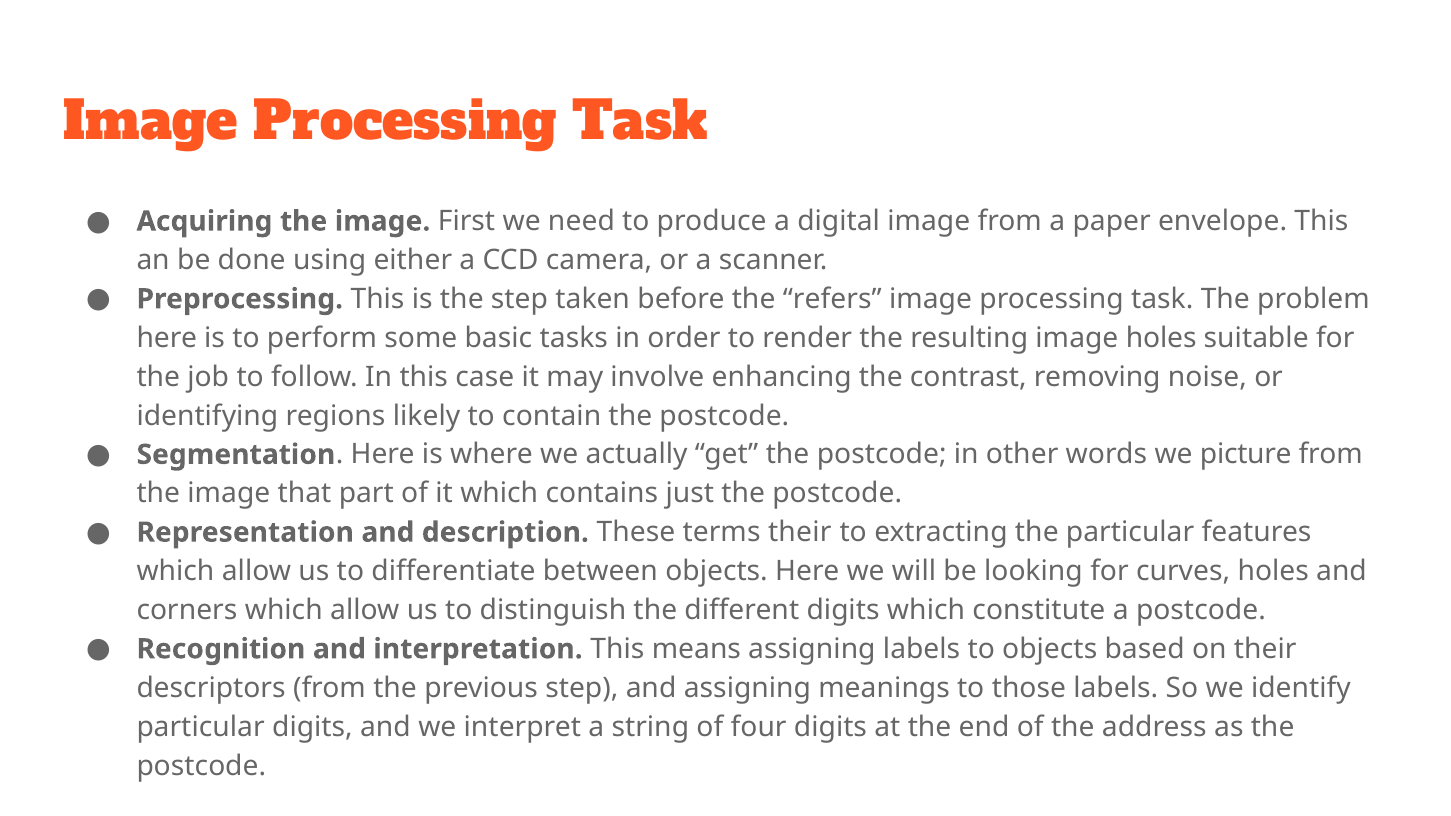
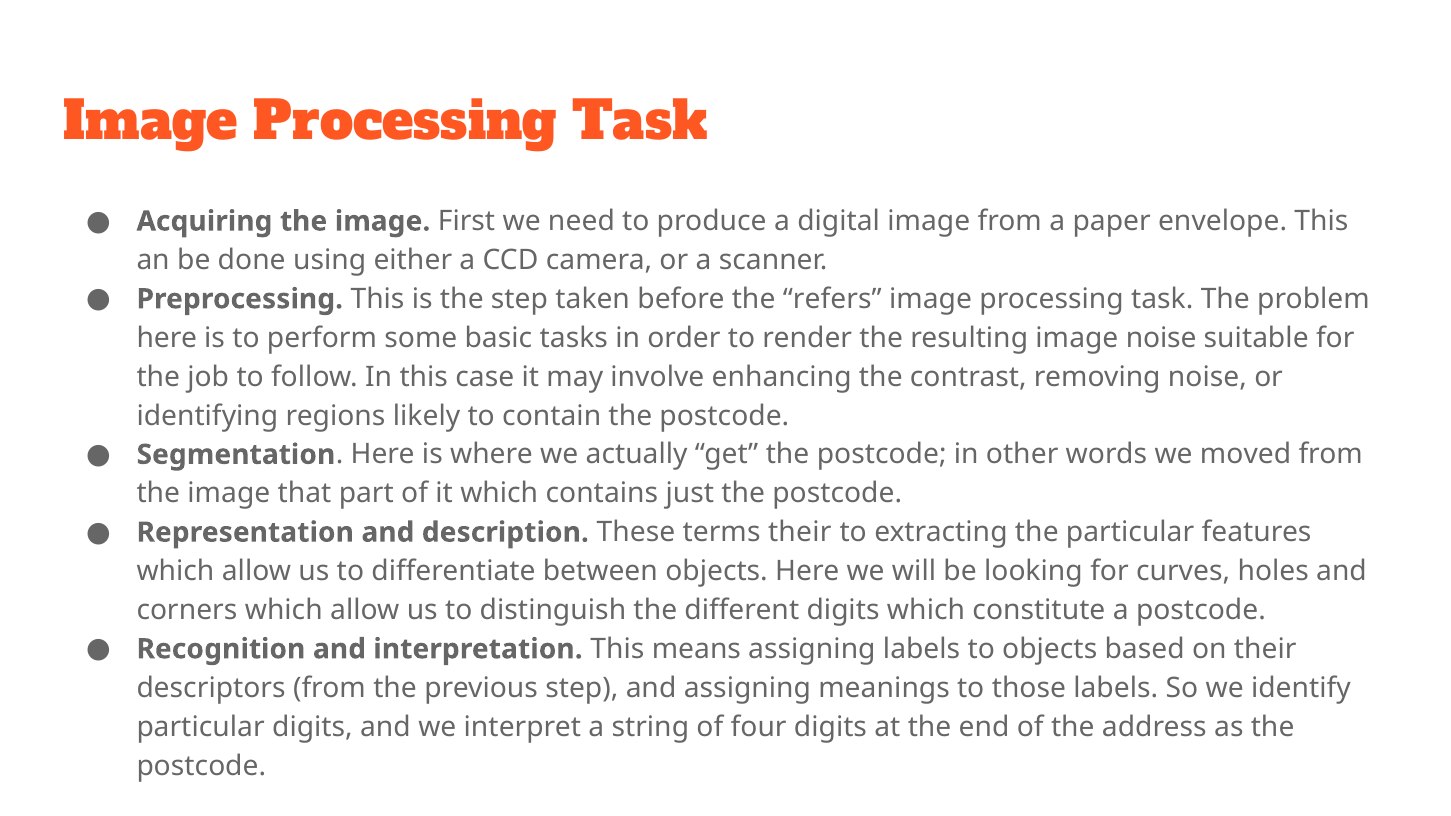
image holes: holes -> noise (1161, 338)
picture: picture -> moved (1246, 455)
